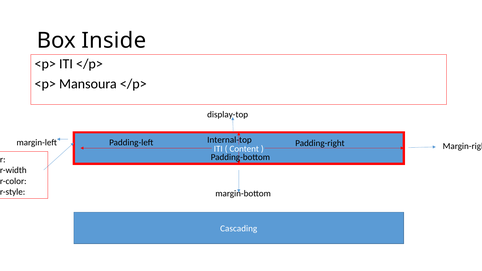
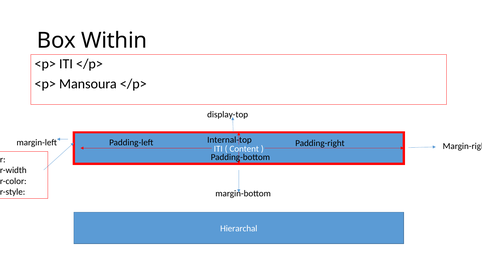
Inside: Inside -> Within (114, 40)
Cascading: Cascading -> Hierarchal (239, 229)
